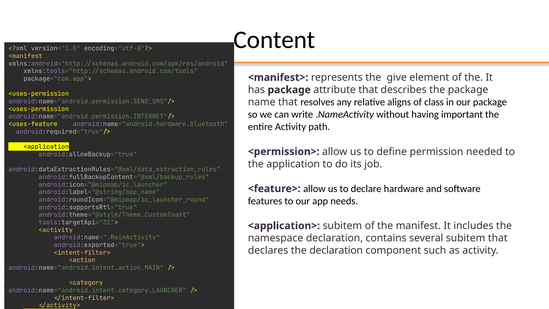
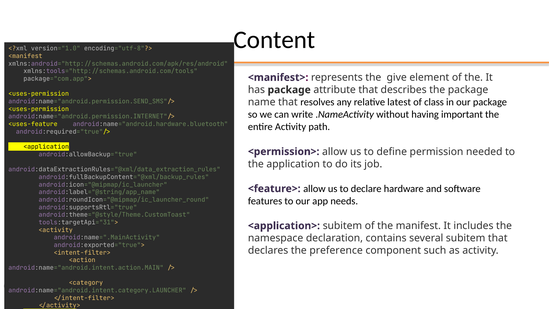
aligns: aligns -> latest (399, 102)
the declaration: declaration -> preference (336, 250)
